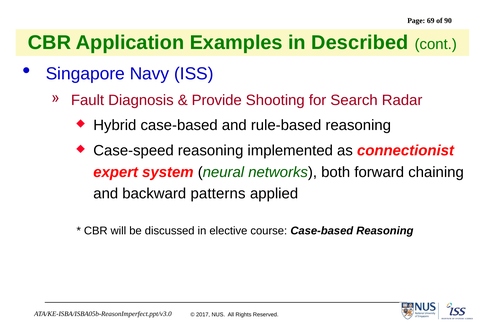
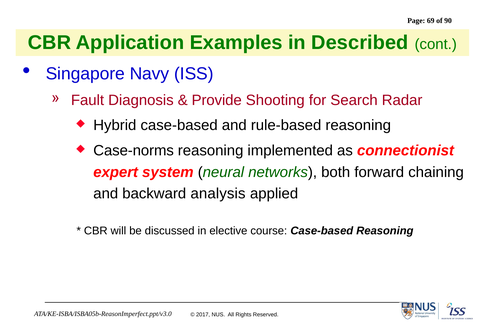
Case-speed: Case-speed -> Case-norms (134, 151)
patterns: patterns -> analysis (218, 194)
